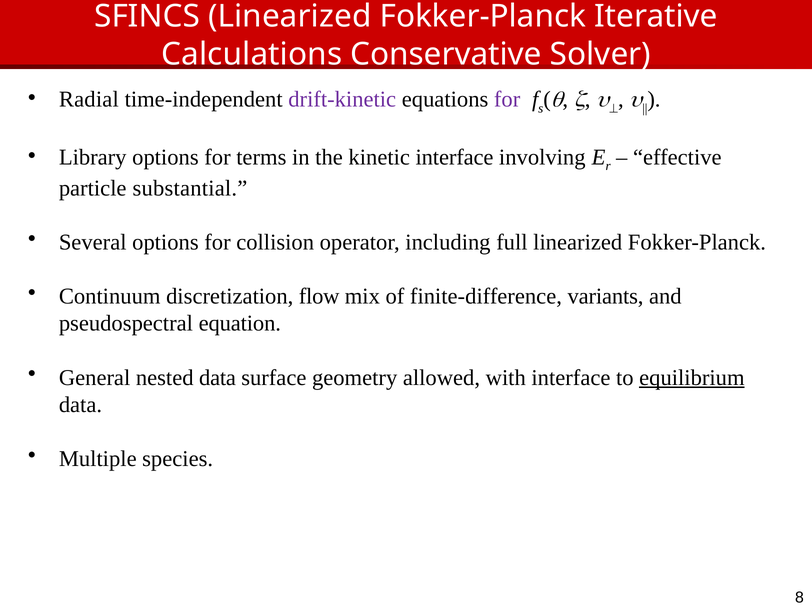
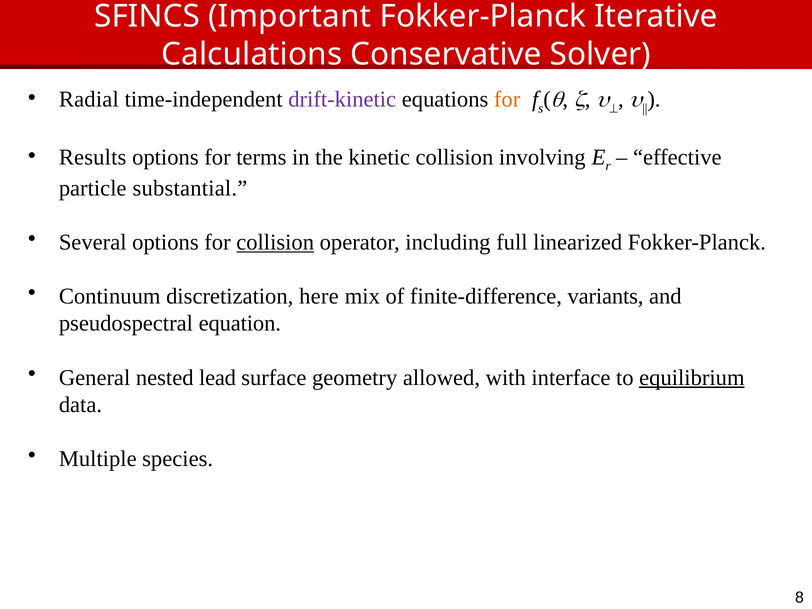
SFINCS Linearized: Linearized -> Important (290, 16)
for colour: purple -> orange (507, 99)
Library: Library -> Results (93, 157)
kinetic interface: interface -> collision (454, 157)
collision underline: none -> present (275, 242)
flow: flow -> here (319, 296)
nested data: data -> lead (218, 378)
